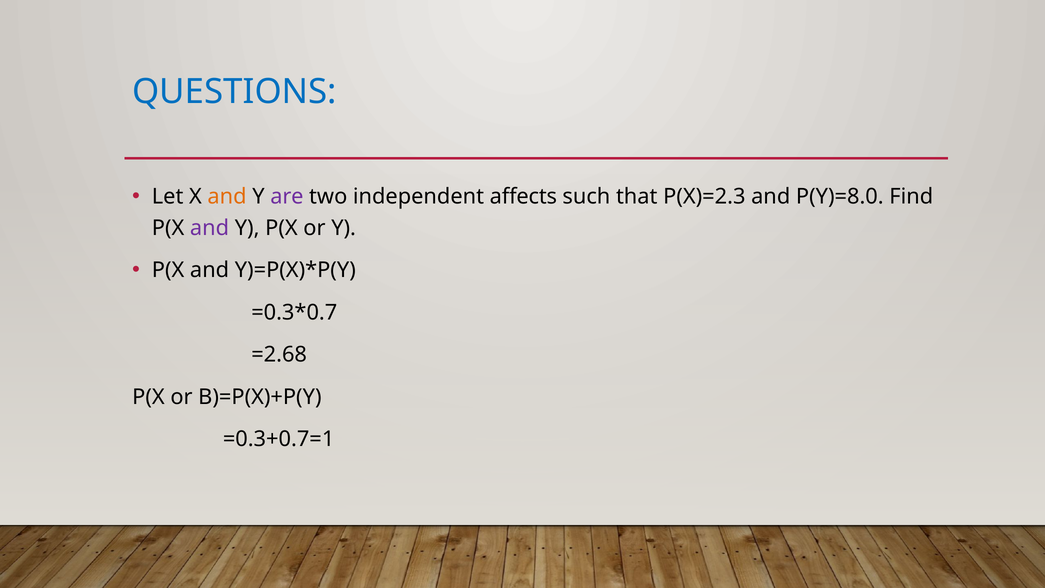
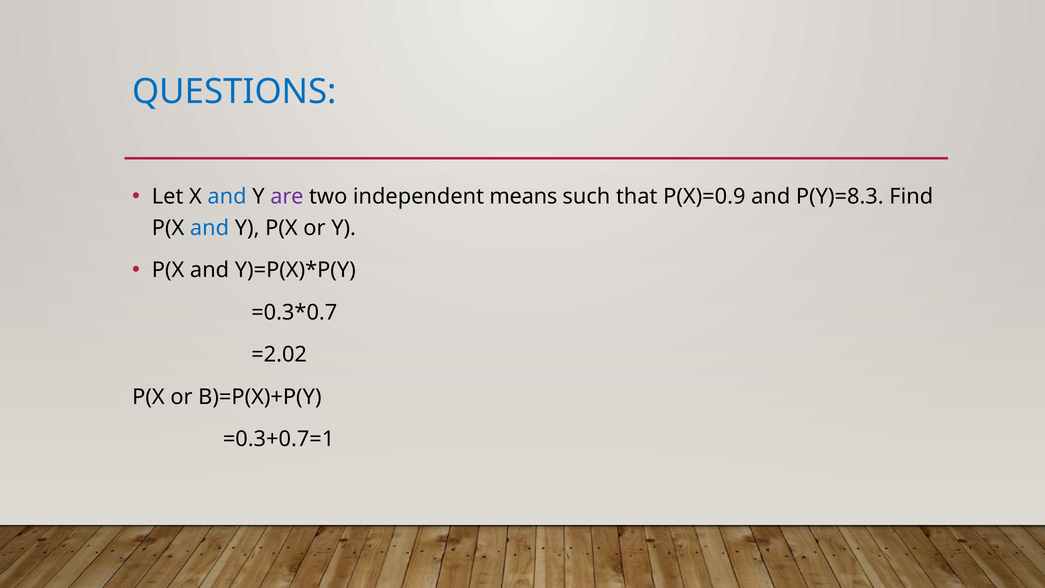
and colour: orange -> blue (227, 196)
affects: affects -> means (523, 196)
P(X)=2.3: P(X)=2.3 -> P(X)=0.9 (704, 196)
P(Y)=8.0: P(Y)=8.0 -> P(Y)=8.3 (840, 196)
and colour: purple -> blue (210, 228)
=2.68: =2.68 -> =2.02 (279, 355)
